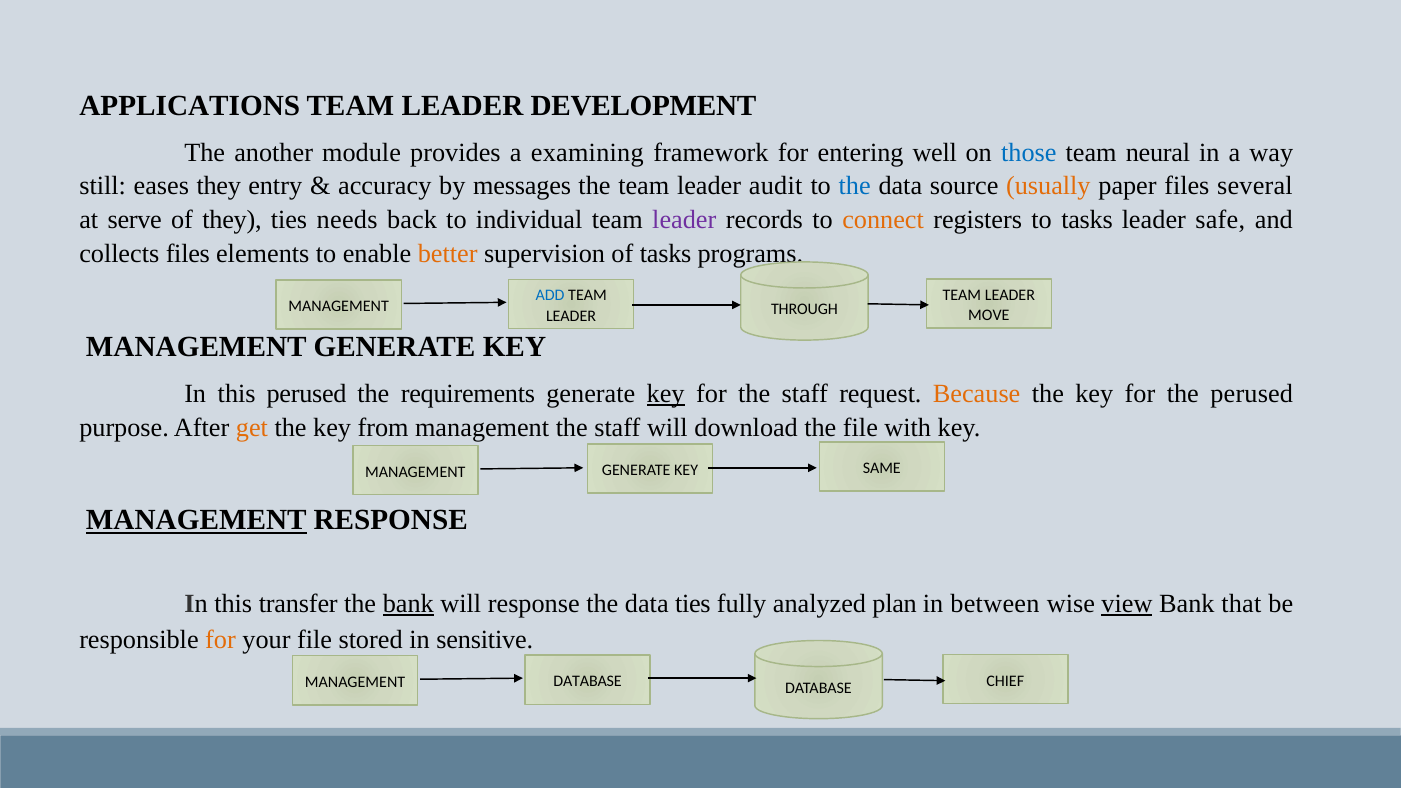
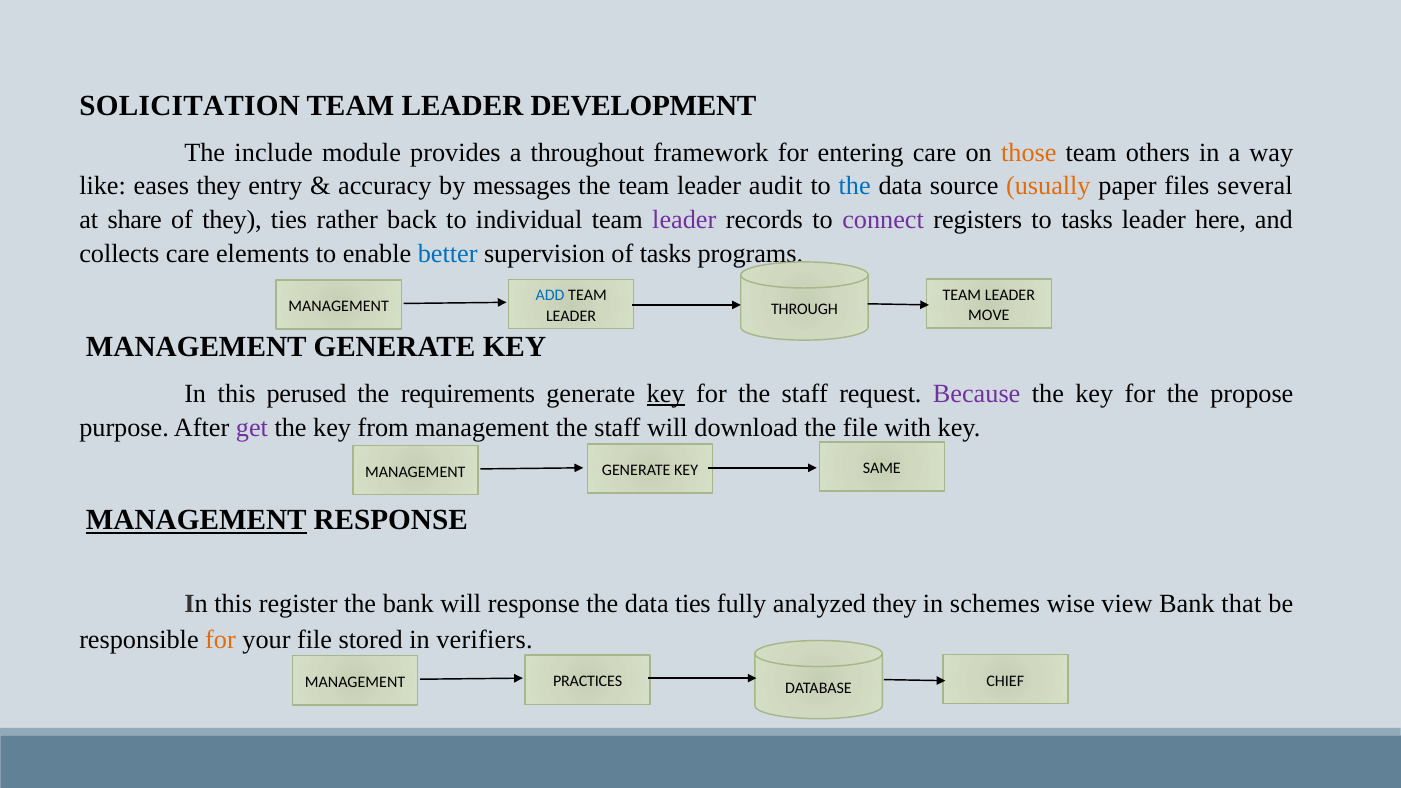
APPLICATIONS: APPLICATIONS -> SOLICITATION (190, 106)
another: another -> include (274, 153)
examining: examining -> throughout (588, 153)
entering well: well -> care (935, 153)
those colour: blue -> orange (1029, 153)
neural: neural -> others (1158, 153)
still: still -> like (103, 186)
serve: serve -> share (135, 220)
needs: needs -> rather (347, 220)
connect colour: orange -> purple (883, 220)
safe: safe -> here (1221, 220)
collects files: files -> care (188, 254)
better colour: orange -> blue (448, 254)
Because colour: orange -> purple (977, 394)
the perused: perused -> propose (1252, 394)
get colour: orange -> purple (252, 427)
transfer: transfer -> register (298, 604)
bank underline: present -> none (408, 604)
plan: plan -> they (895, 604)
between: between -> schemes (995, 604)
view underline: present -> none (1127, 604)
sensitive: sensitive -> verifiers (485, 640)
MANAGEMENT DATABASE: DATABASE -> PRACTICES (588, 682)
